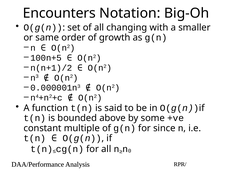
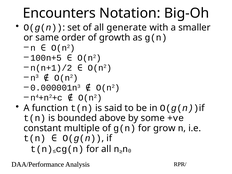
changing: changing -> generate (127, 28)
since: since -> grow (164, 128)
